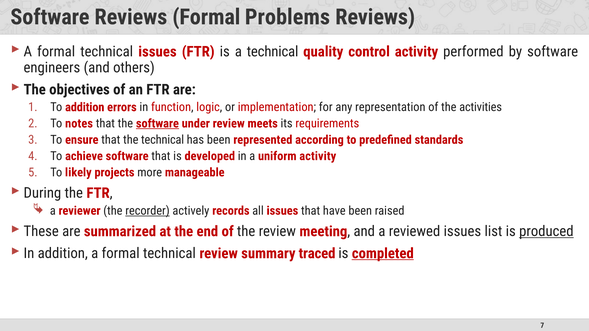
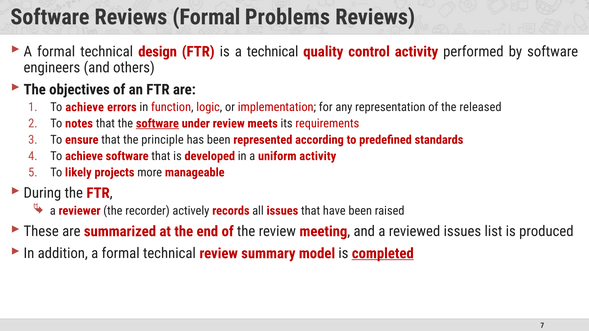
technical issues: issues -> design (158, 52)
addition: addition -> achieve (85, 107)
activities: activities -> released (480, 107)
the technical: technical -> principle (162, 140)
recorder underline: present -> none (148, 211)
produced underline: present -> none (546, 232)
traced: traced -> model (317, 254)
